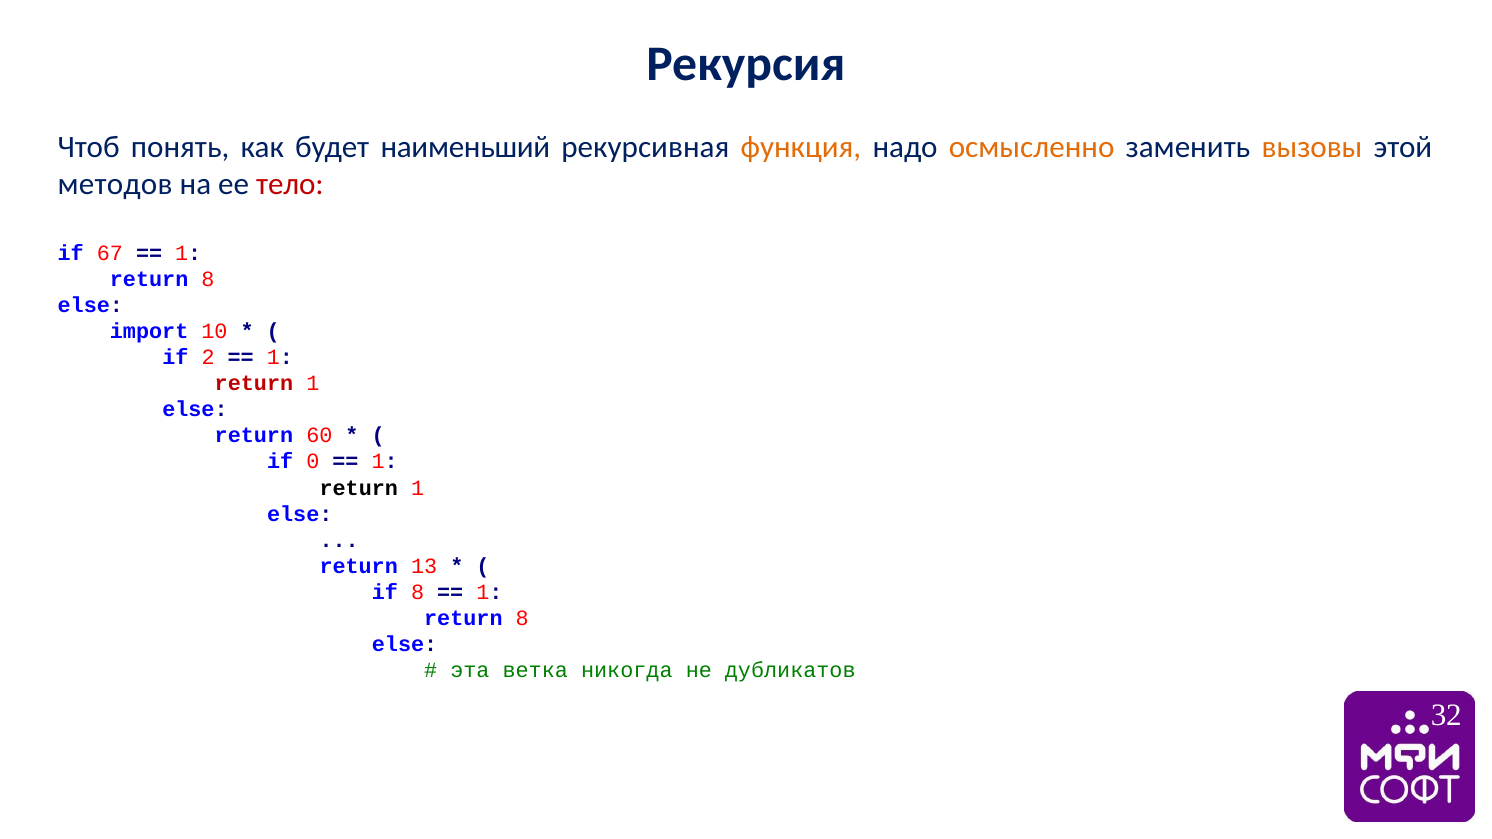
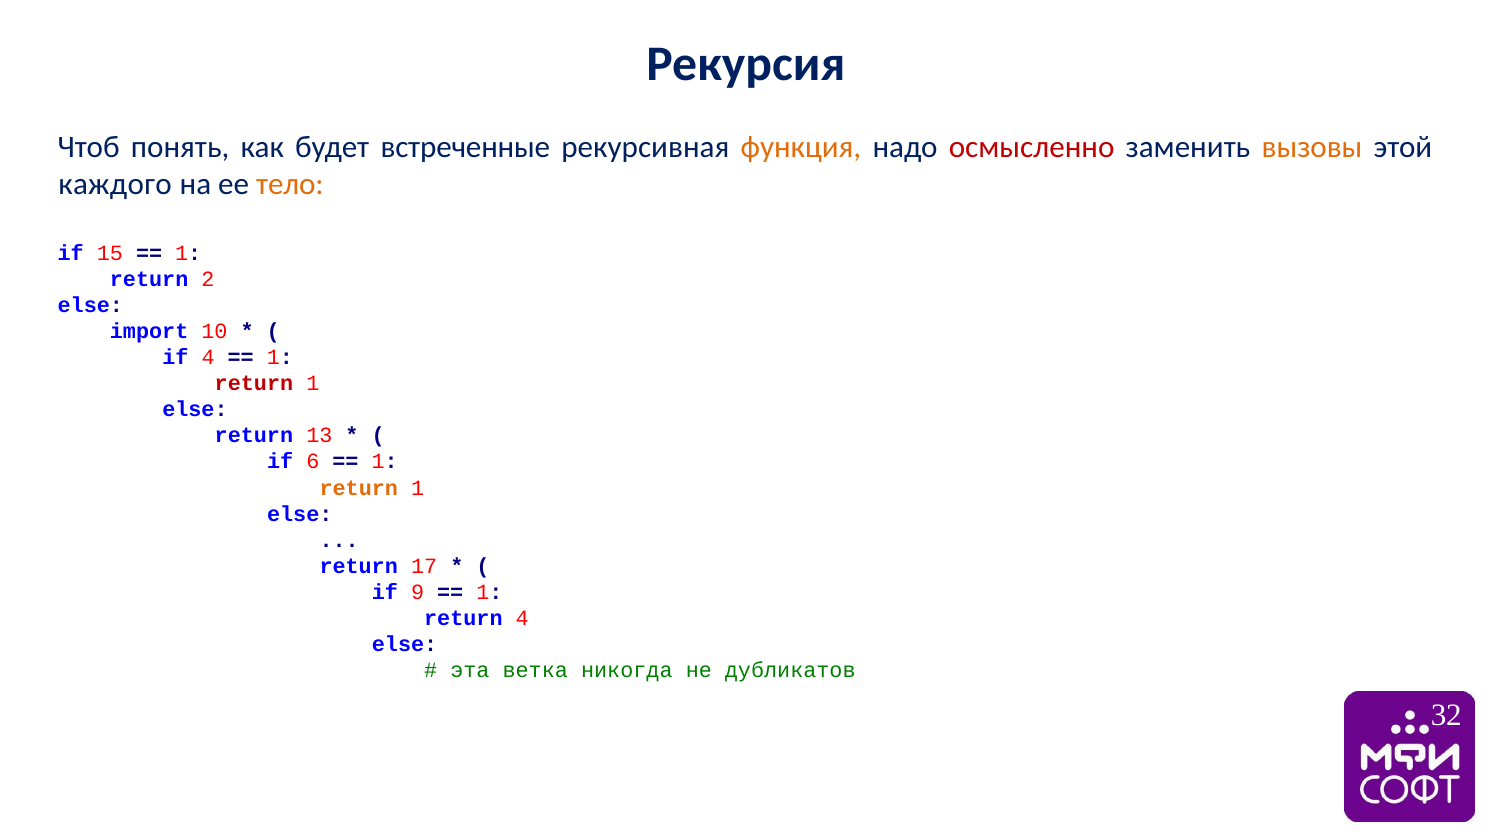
наименьший: наименьший -> встреченные (465, 147)
осмысленно colour: orange -> red (1032, 147)
методов: методов -> каждого (115, 185)
тело colour: red -> orange (290, 185)
67: 67 -> 15 (110, 253)
8: 8 -> 2 (208, 279)
if 2: 2 -> 4 (208, 357)
60: 60 -> 13 (319, 436)
0: 0 -> 6 (313, 462)
return colour: black -> orange (359, 488)
13: 13 -> 17 (424, 566)
if 8: 8 -> 9 (418, 593)
8: 8 -> 4 (522, 619)
